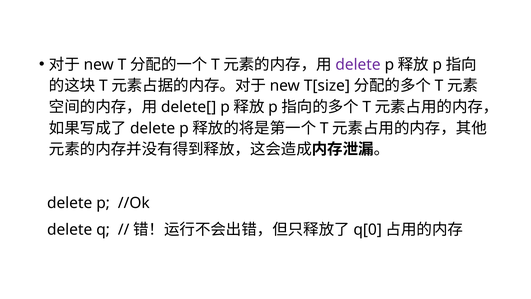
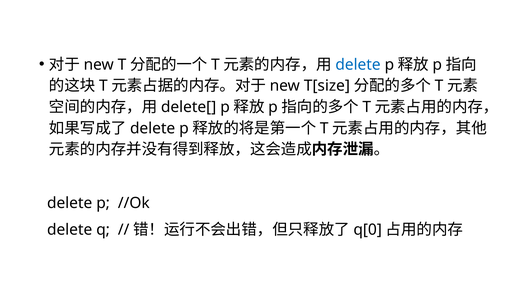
delete colour: purple -> blue (358, 64)
